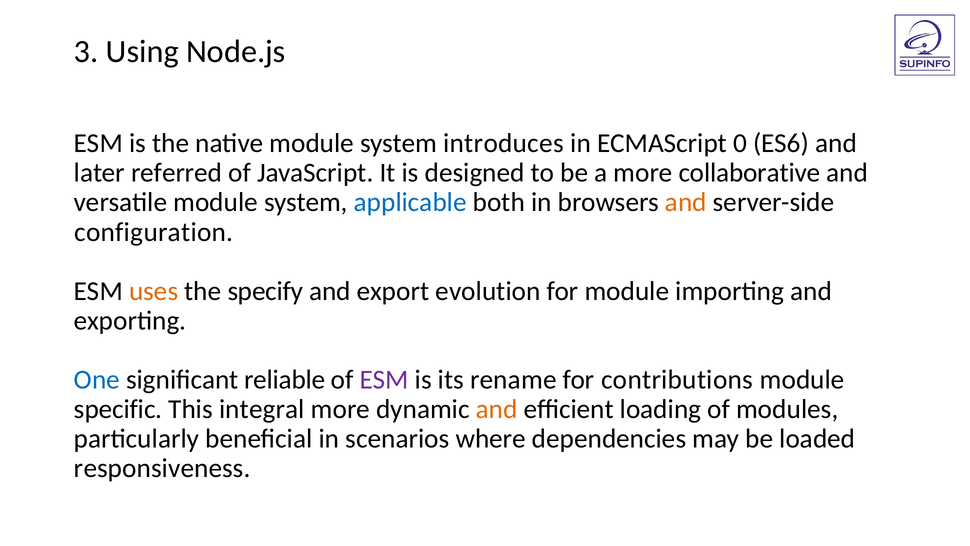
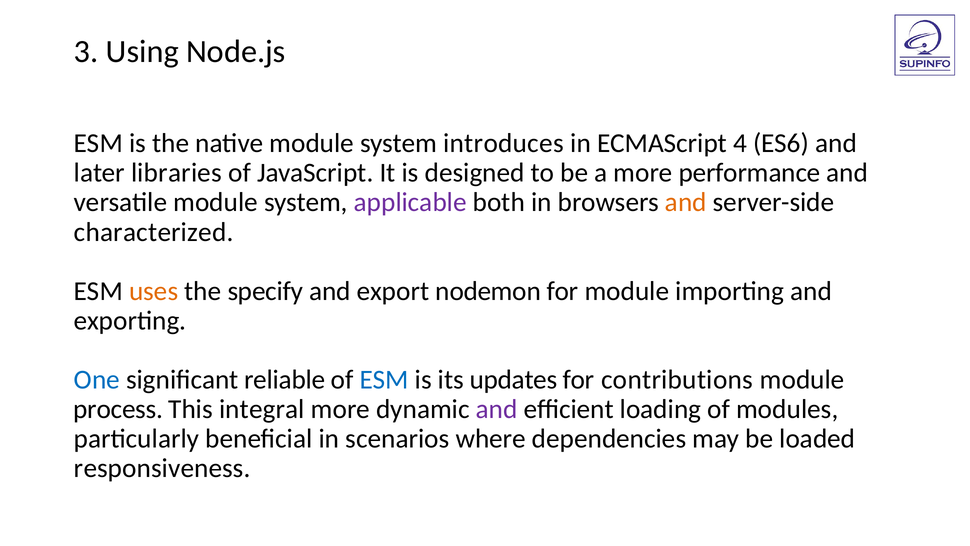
0: 0 -> 4 (740, 143)
referred: referred -> libraries (176, 173)
collaborative: collaborative -> performance (749, 173)
applicable colour: blue -> purple (410, 202)
configuration: configuration -> characterized (154, 232)
evolution: evolution -> nodemon (488, 291)
ESM colour: purple -> blue (384, 379)
rename: rename -> updates (514, 379)
specific: specific -> process (118, 409)
and colour: orange -> purple (497, 409)
